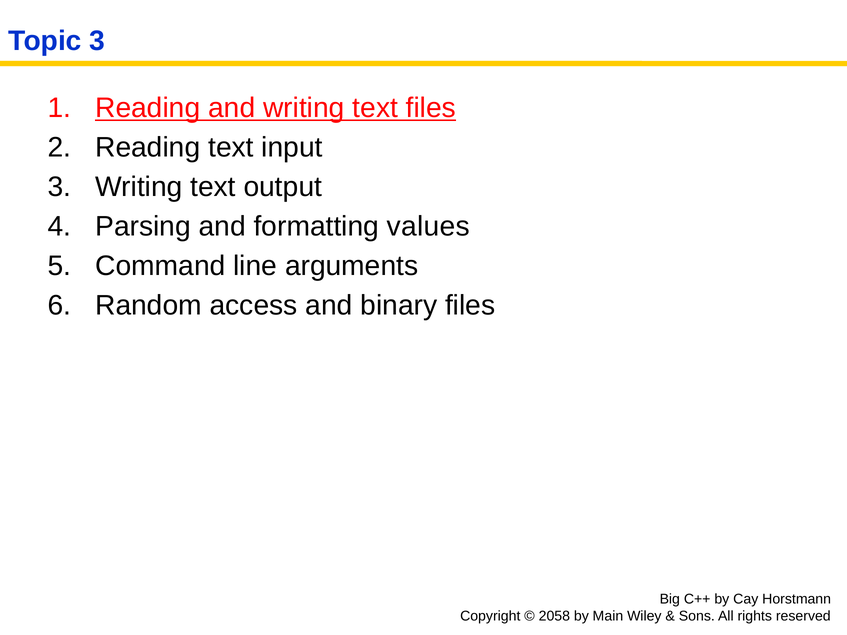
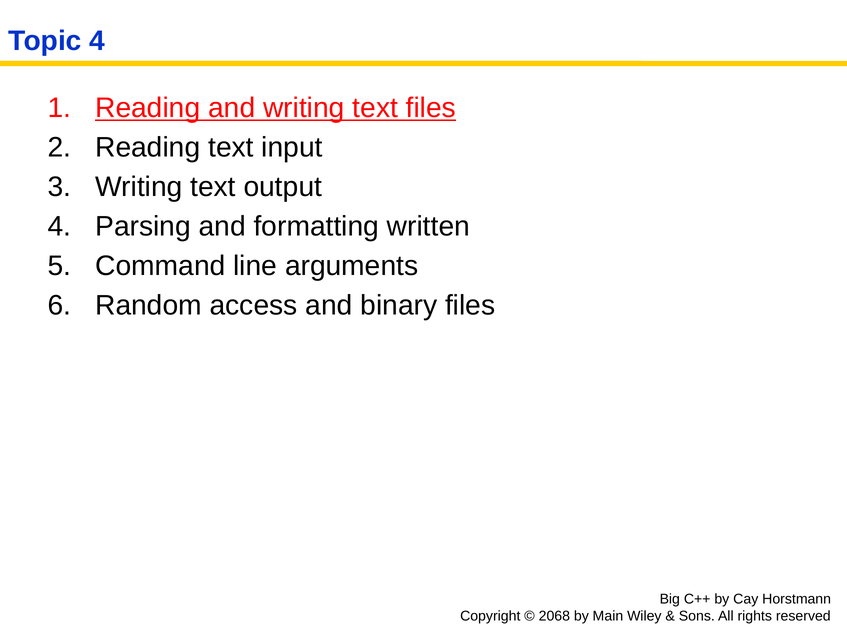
Topic 3: 3 -> 4 (97, 41)
values: values -> written (428, 227)
2058: 2058 -> 2068 (554, 616)
